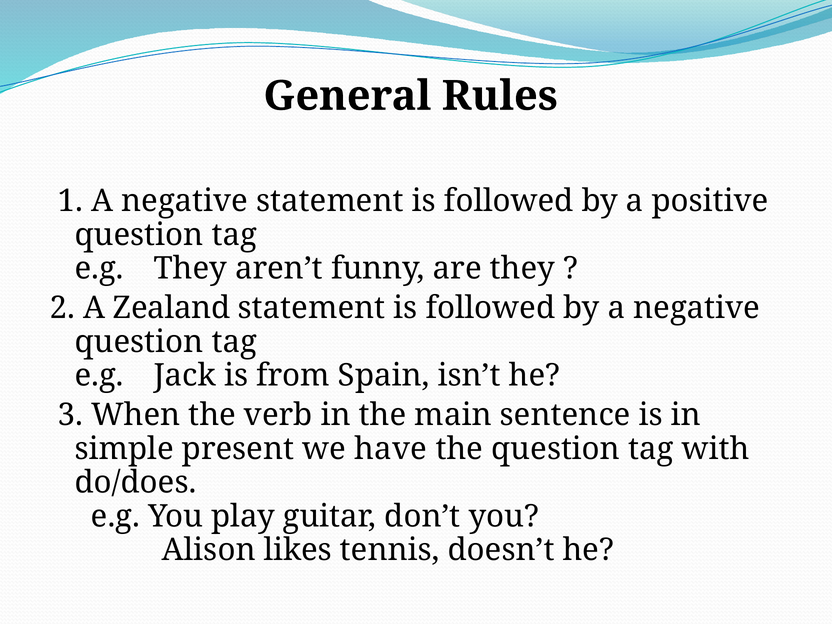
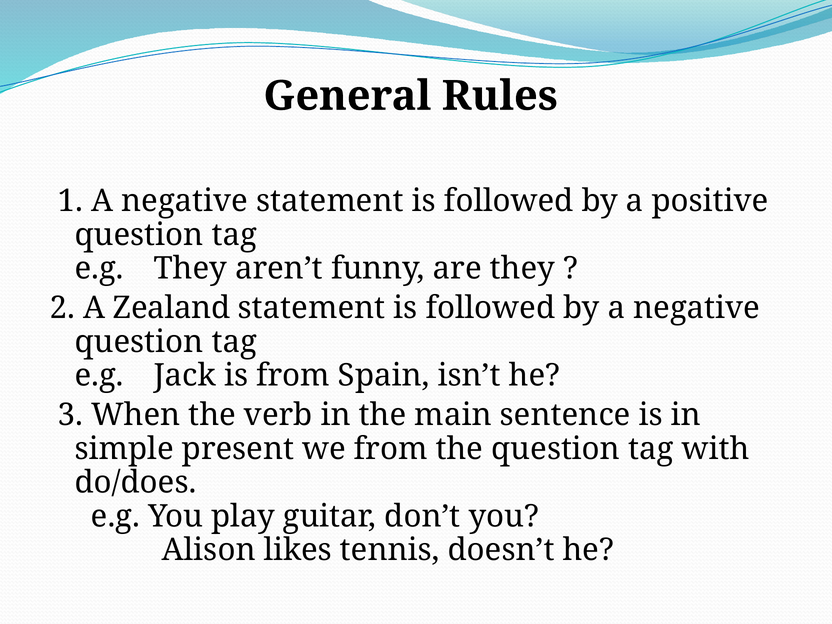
we have: have -> from (391, 449)
